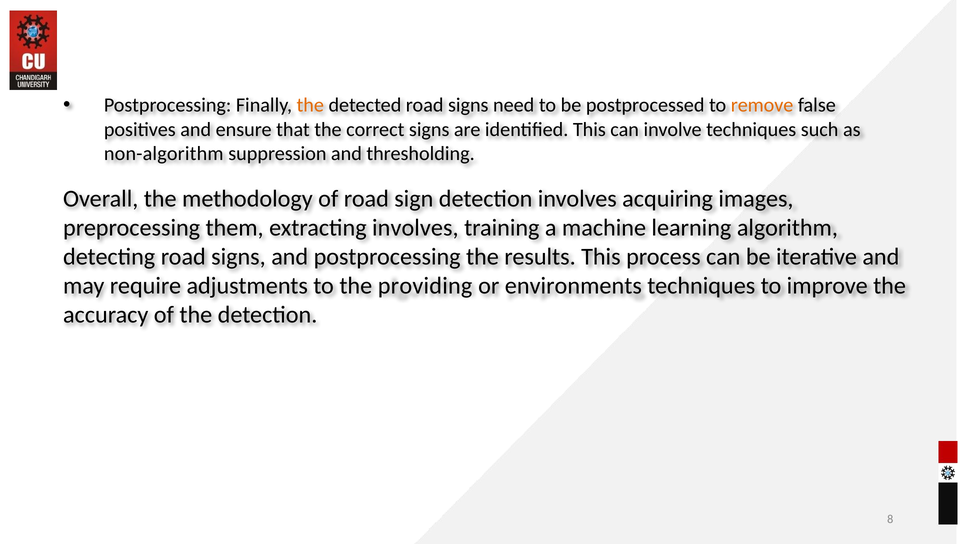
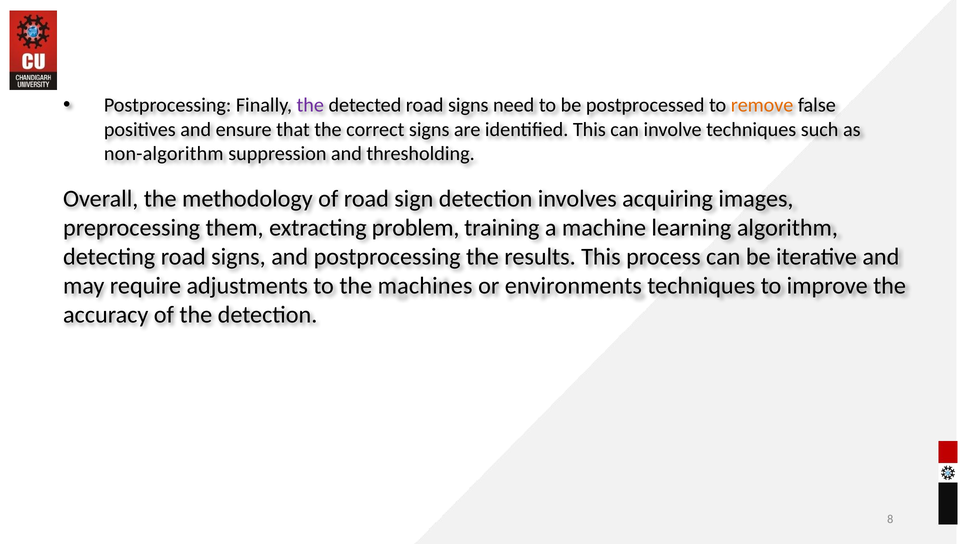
the colour: orange -> purple (310, 105)
extracting involves: involves -> problem (416, 228)
providing: providing -> machines (425, 286)
